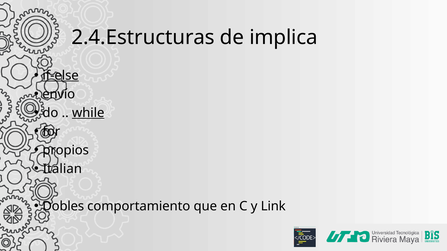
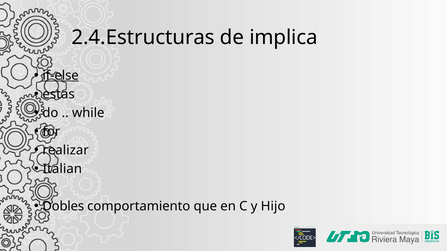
envío: envío -> estas (59, 94)
while underline: present -> none (88, 113)
propios: propios -> realizar (66, 150)
Link: Link -> Hijo (273, 207)
